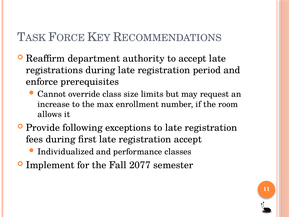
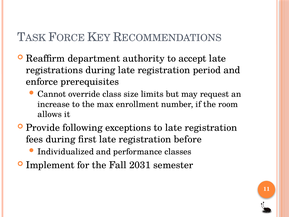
registration accept: accept -> before (188, 139)
2077: 2077 -> 2031 (140, 165)
